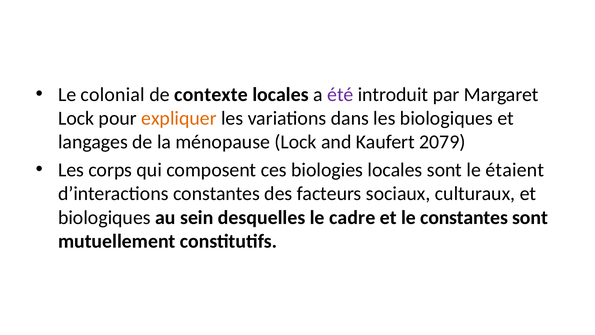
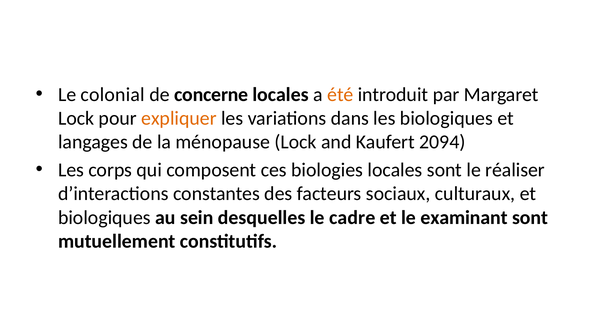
contexte: contexte -> concerne (211, 94)
été colour: purple -> orange (340, 94)
2079: 2079 -> 2094 (442, 142)
étaient: étaient -> réaliser (515, 170)
le constantes: constantes -> examinant (464, 217)
